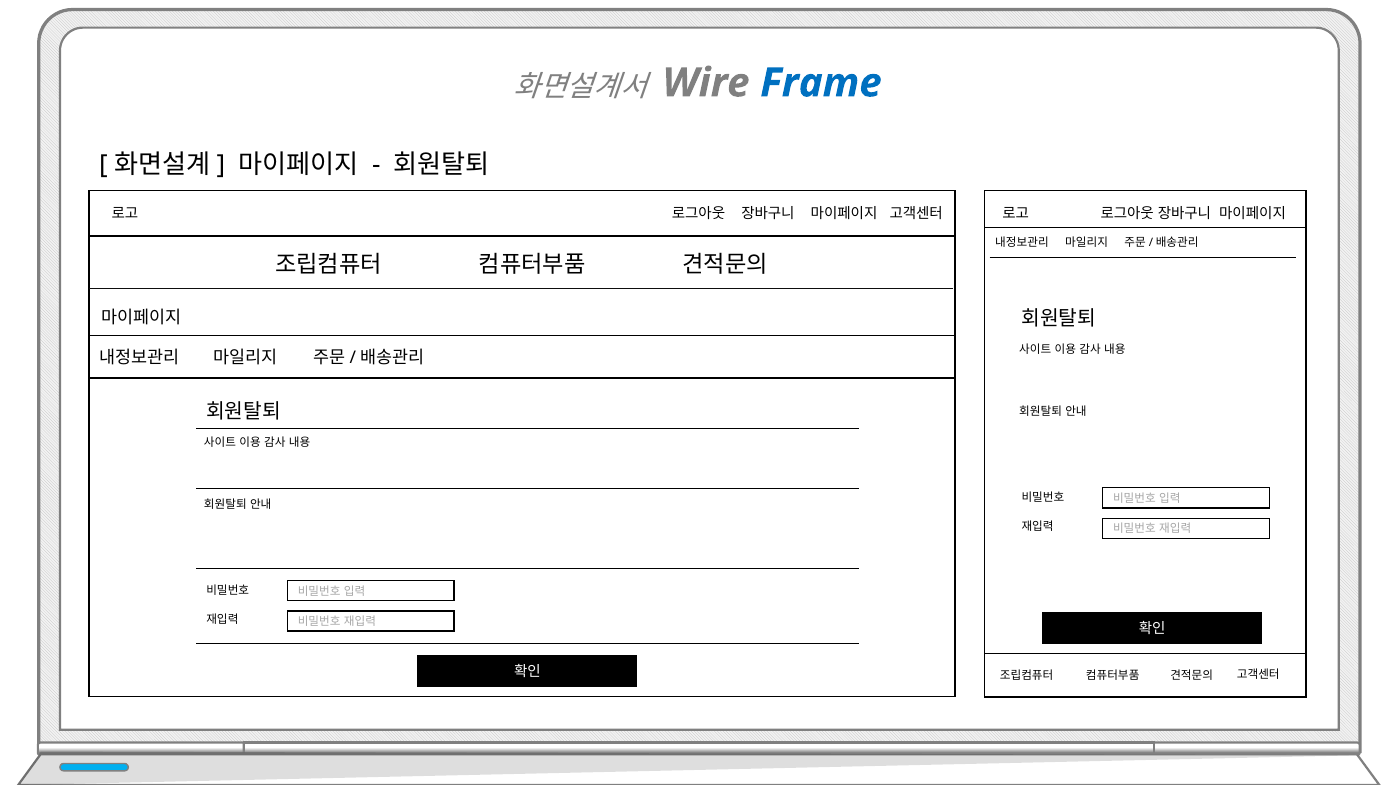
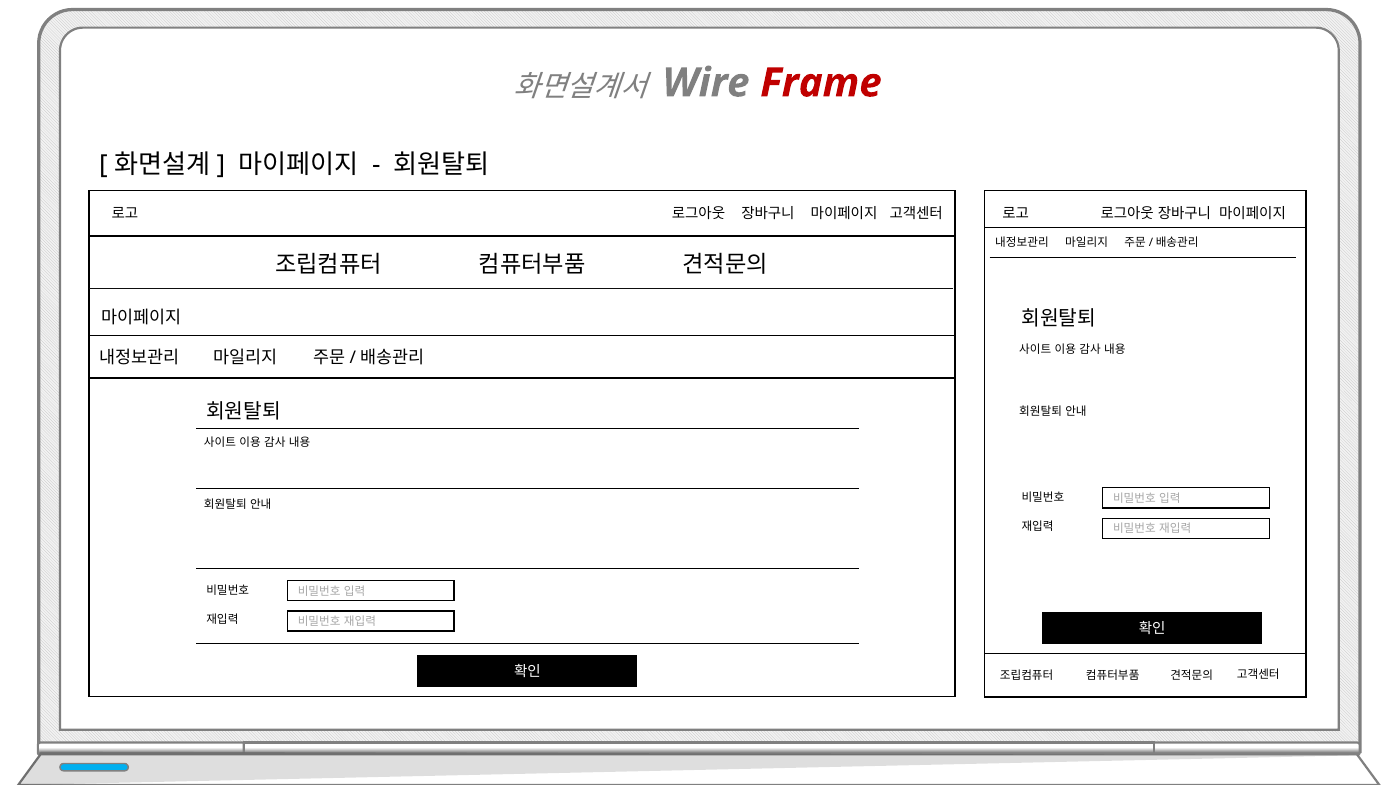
Frame colour: blue -> red (821, 83)
